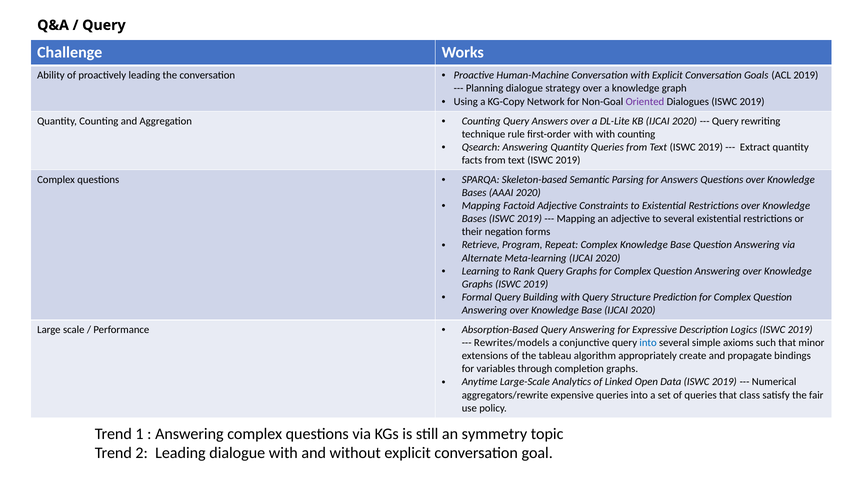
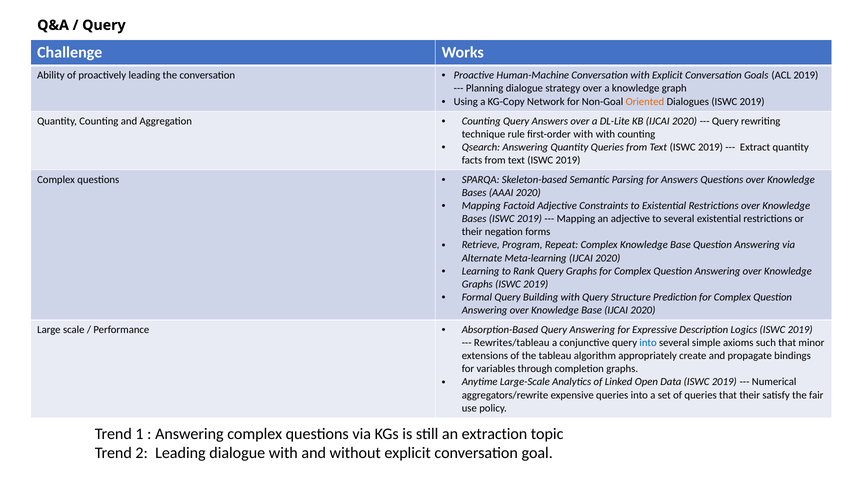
Oriented colour: purple -> orange (645, 102)
Rewrites/models: Rewrites/models -> Rewrites/tableau (512, 343)
that class: class -> their (750, 395)
symmetry: symmetry -> extraction (495, 434)
